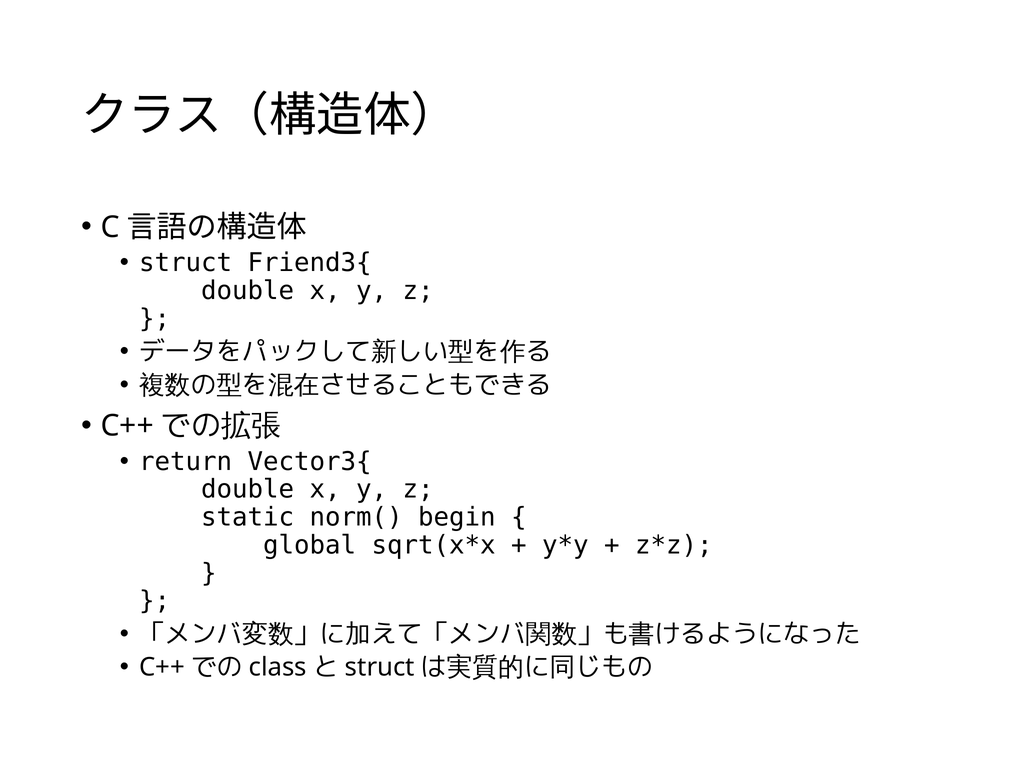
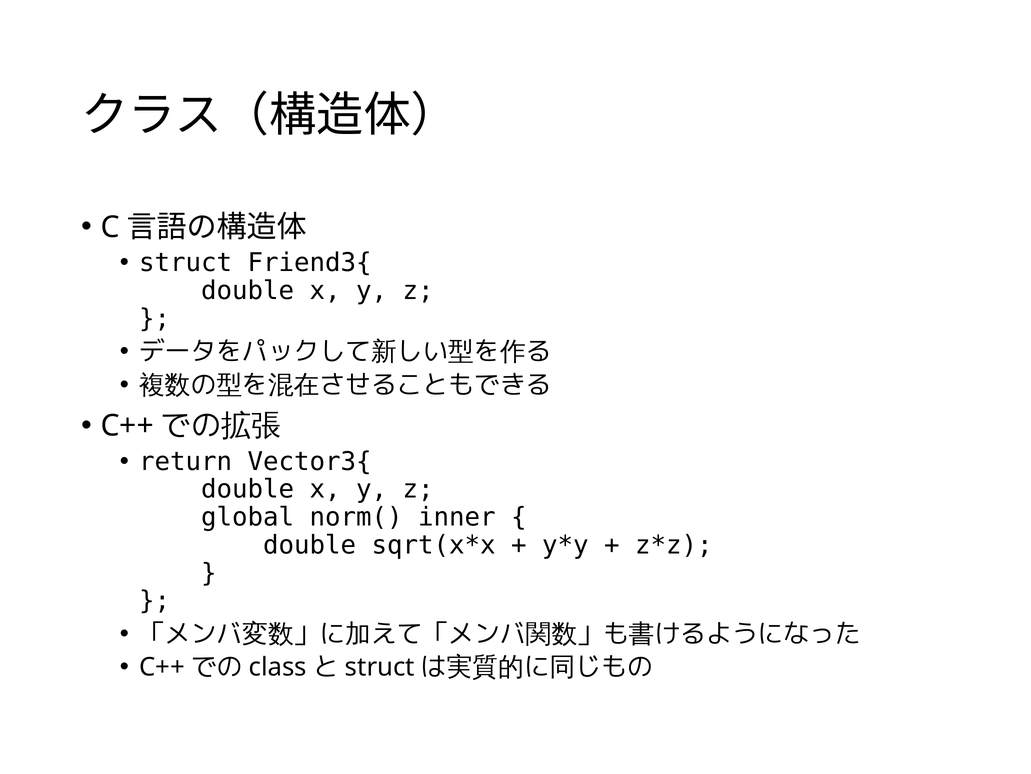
static: static -> global (248, 517)
begin: begin -> inner (457, 517)
global: global -> double (310, 545)
